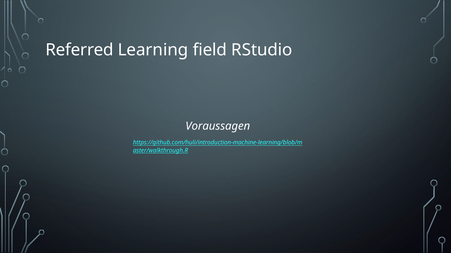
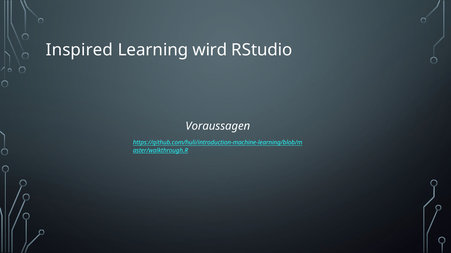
Referred: Referred -> Inspired (79, 50)
field: field -> wird (210, 50)
